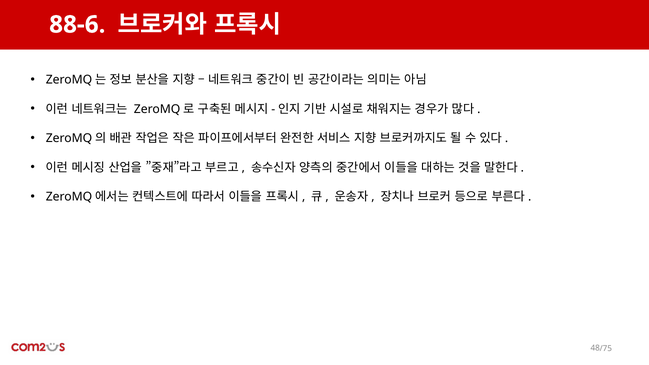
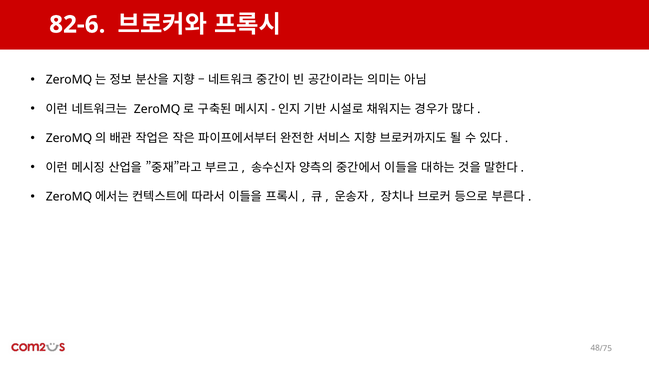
88-6: 88-6 -> 82-6 (77, 25)
